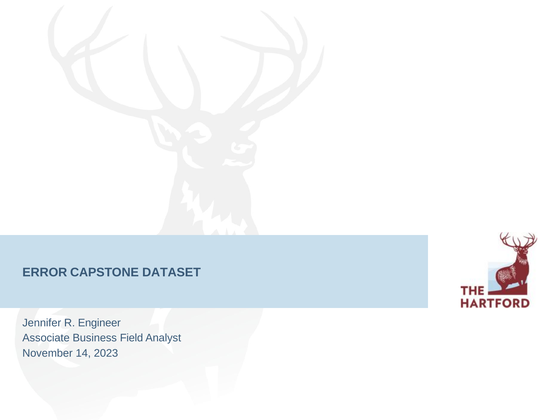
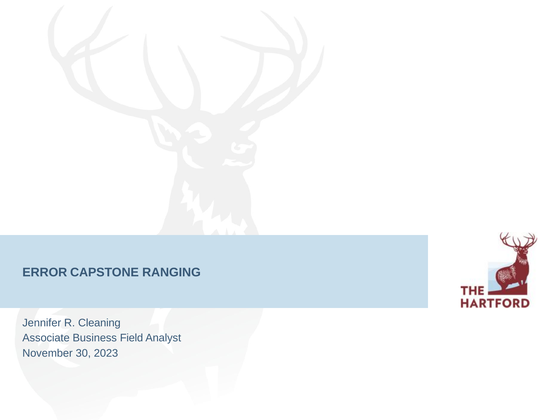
DATASET: DATASET -> RANGING (171, 272)
Engineer: Engineer -> Cleaning (99, 323)
14: 14 -> 30 (83, 353)
